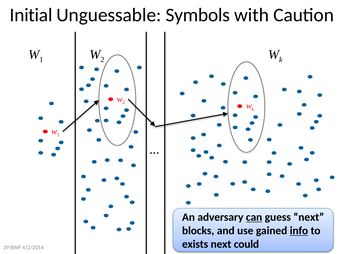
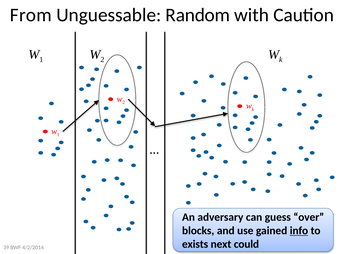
Initial: Initial -> From (31, 15)
Symbols: Symbols -> Random (198, 15)
can underline: present -> none (254, 217)
guess next: next -> over (309, 217)
